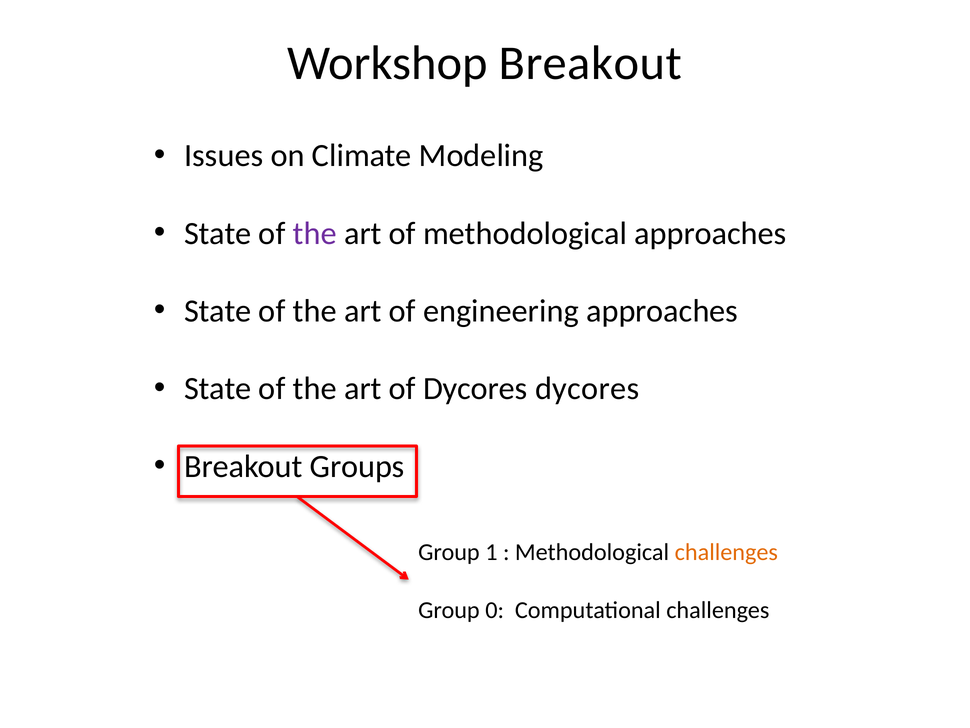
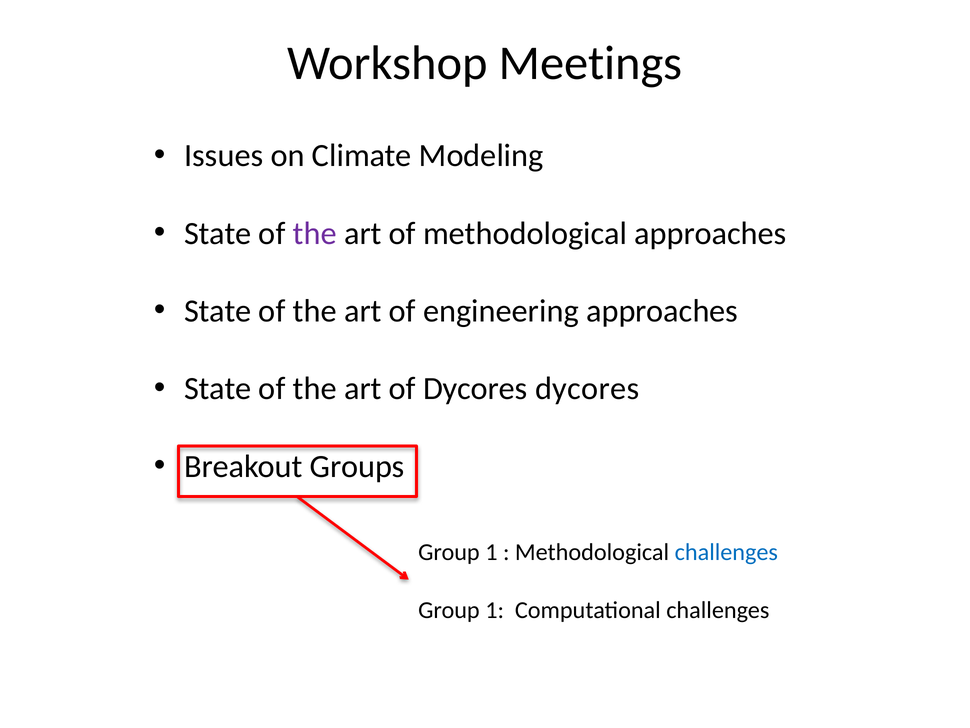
Workshop Breakout: Breakout -> Meetings (591, 63)
challenges colour: orange -> blue (726, 552)
0: 0 -> 1 (495, 610)
